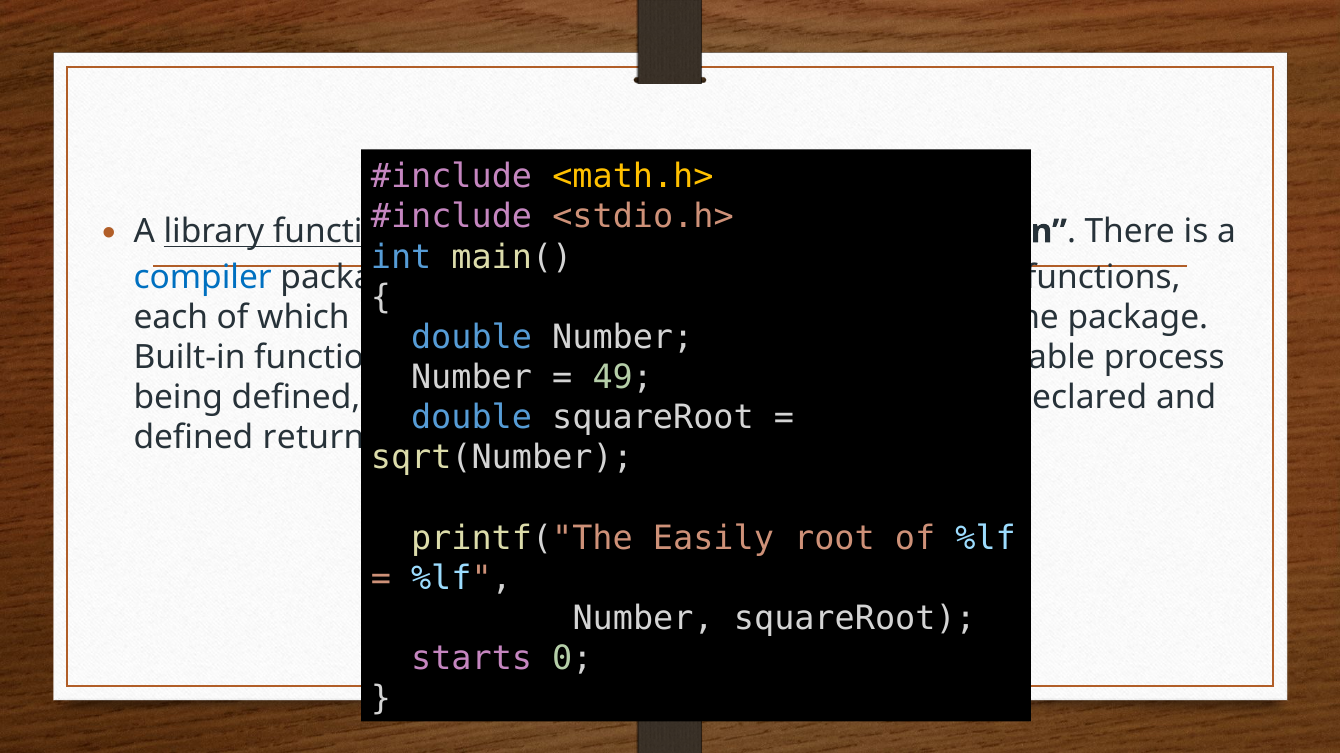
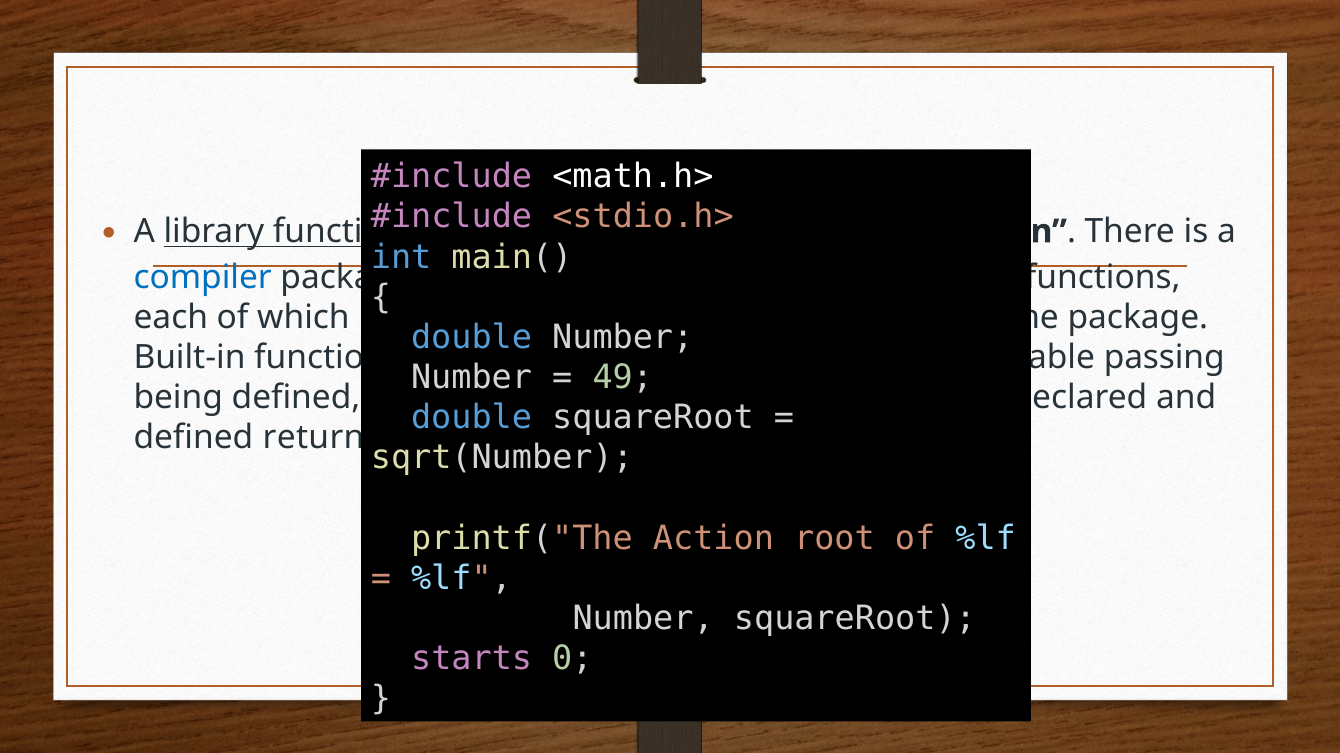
<math.h> colour: yellow -> white (633, 177)
process: process -> passing (1164, 358)
Easily: Easily -> Action (713, 539)
